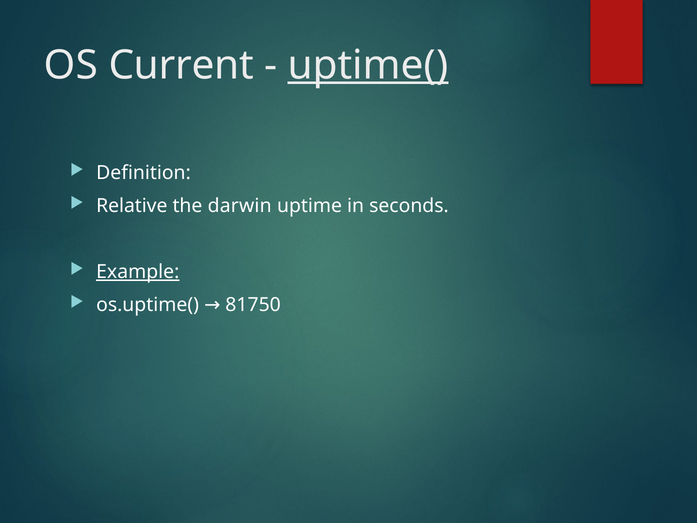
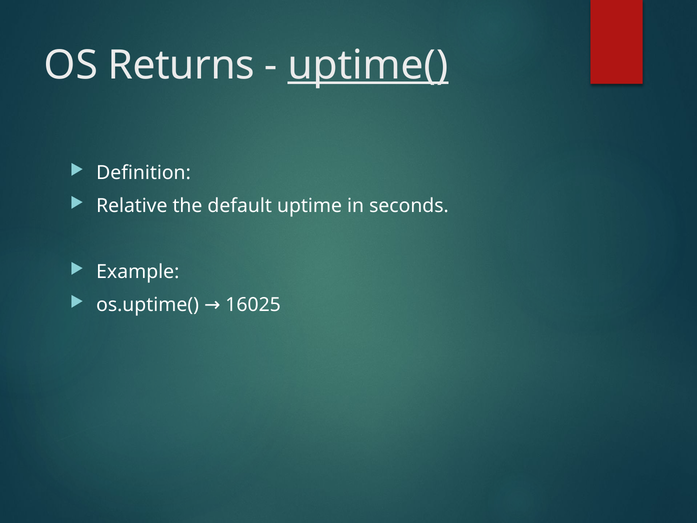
Current: Current -> Returns (181, 65)
darwin: darwin -> default (240, 206)
Example underline: present -> none (138, 272)
81750: 81750 -> 16025 (253, 305)
